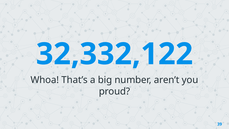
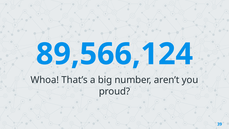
32,332,122: 32,332,122 -> 89,566,124 (114, 54)
